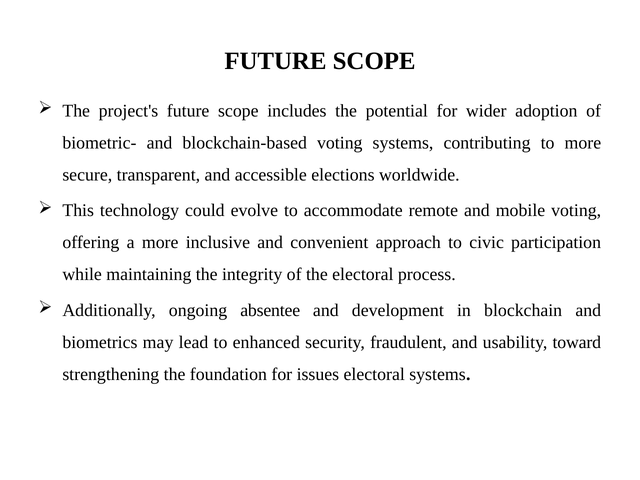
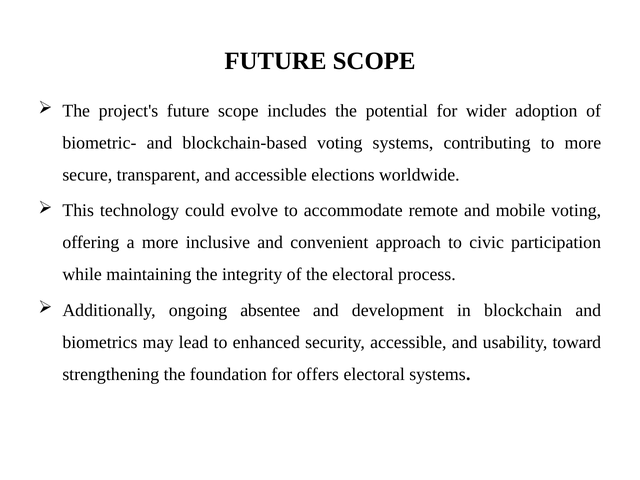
security fraudulent: fraudulent -> accessible (408, 342)
issues: issues -> offers (318, 374)
